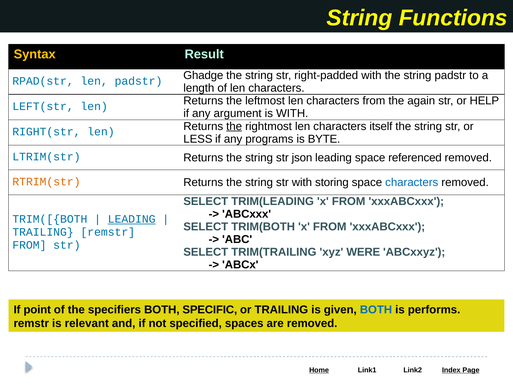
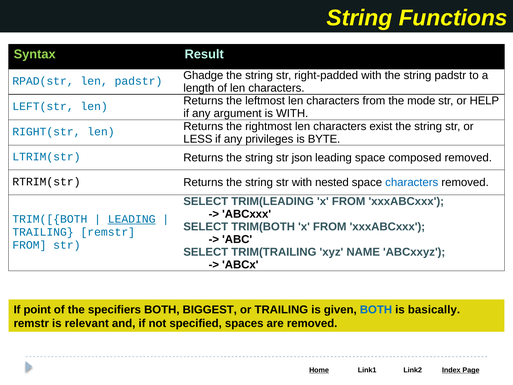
Syntax colour: yellow -> light green (35, 54)
again: again -> mode (421, 101)
the underline: present -> none (234, 126)
itself: itself -> exist (381, 126)
programs: programs -> privileges (269, 139)
referenced: referenced -> composed (415, 158)
RTRIM(str colour: orange -> black (46, 181)
storing: storing -> nested (332, 182)
WERE: WERE -> NAME (363, 252)
SPECIFIC: SPECIFIC -> BIGGEST (210, 309)
performs: performs -> basically (434, 309)
